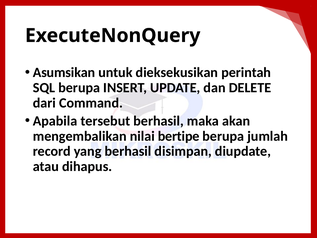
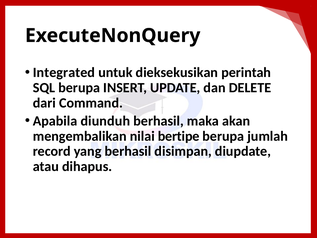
Asumsikan: Asumsikan -> Integrated (64, 72)
tersebut: tersebut -> diunduh (105, 121)
